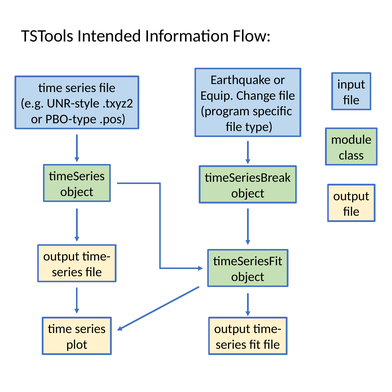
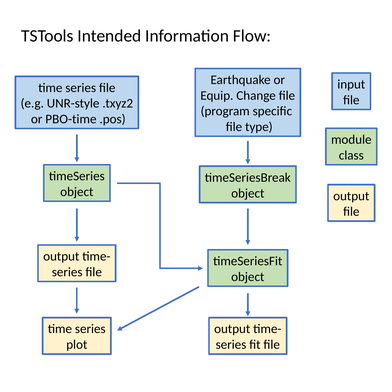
PBO-type: PBO-type -> PBO-time (71, 119)
